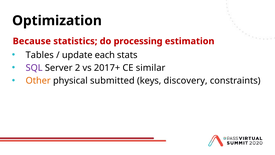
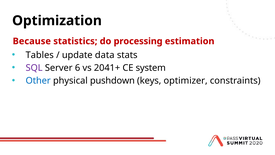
each: each -> data (105, 55)
2: 2 -> 6 (78, 68)
2017+: 2017+ -> 2041+ (107, 68)
similar: similar -> system (151, 68)
Other colour: orange -> blue (38, 81)
submitted: submitted -> pushdown (112, 81)
discovery: discovery -> optimizer (186, 81)
